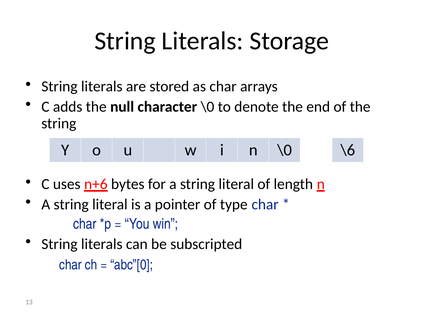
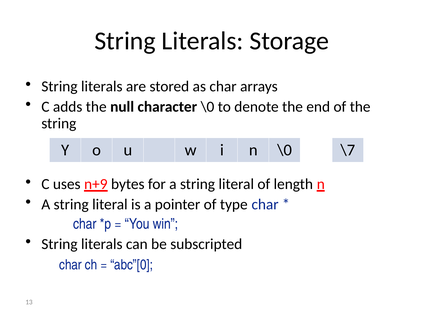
\6: \6 -> \7 (348, 150)
n+6: n+6 -> n+9 (96, 184)
